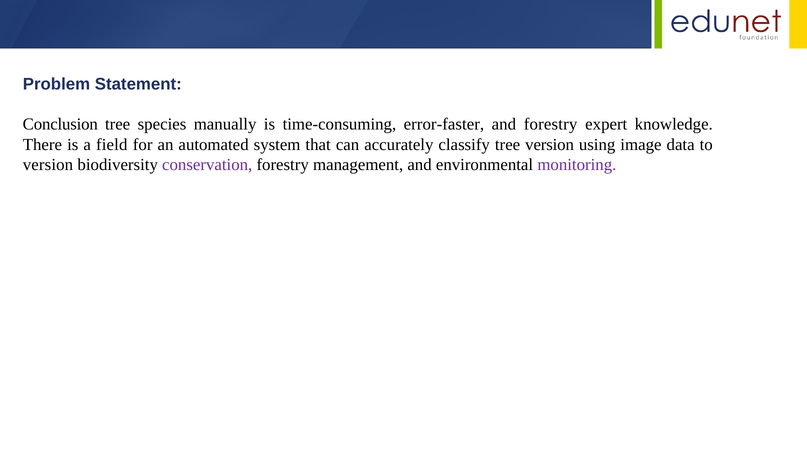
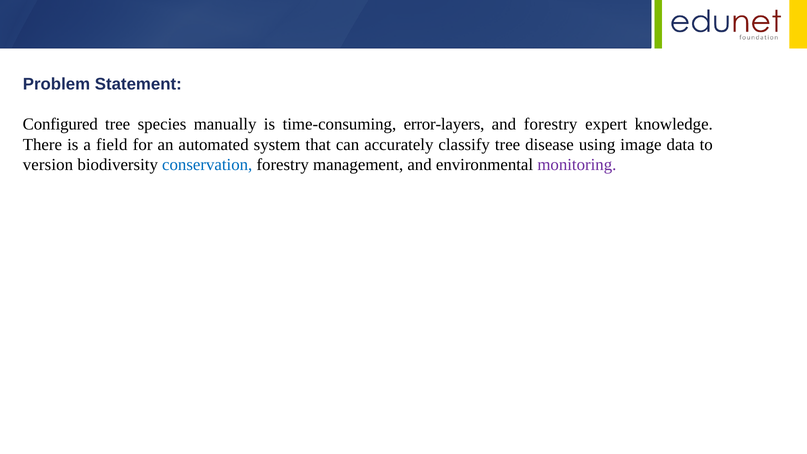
Conclusion: Conclusion -> Configured (60, 124)
error-faster: error-faster -> error-layers (444, 124)
tree version: version -> disease (550, 145)
conservation colour: purple -> blue (207, 165)
